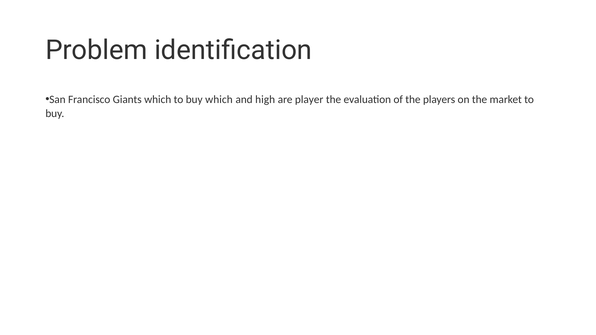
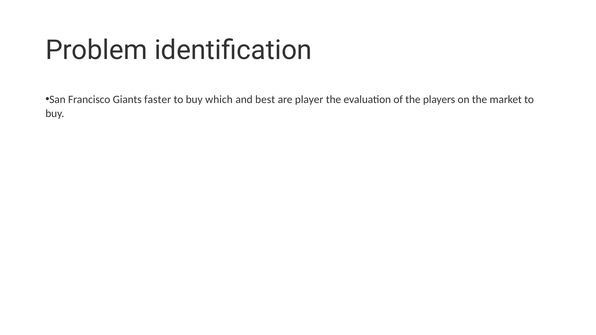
Giants which: which -> faster (158, 100)
high: high -> best (265, 100)
